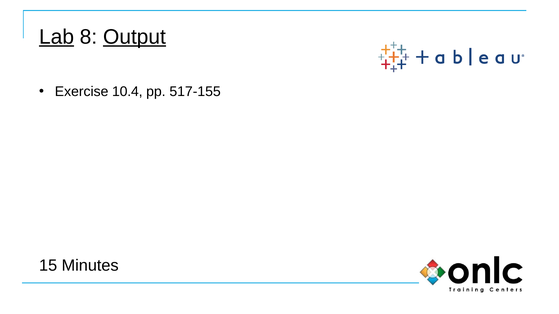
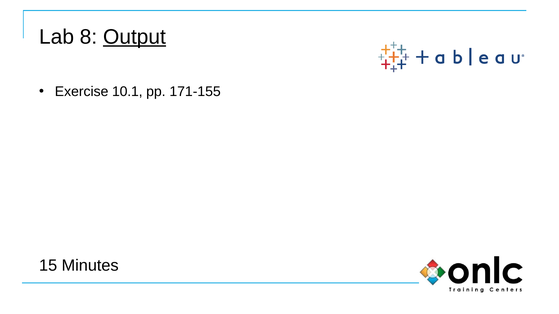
Lab underline: present -> none (57, 37)
10.4: 10.4 -> 10.1 (127, 92)
517-155: 517-155 -> 171-155 (195, 92)
